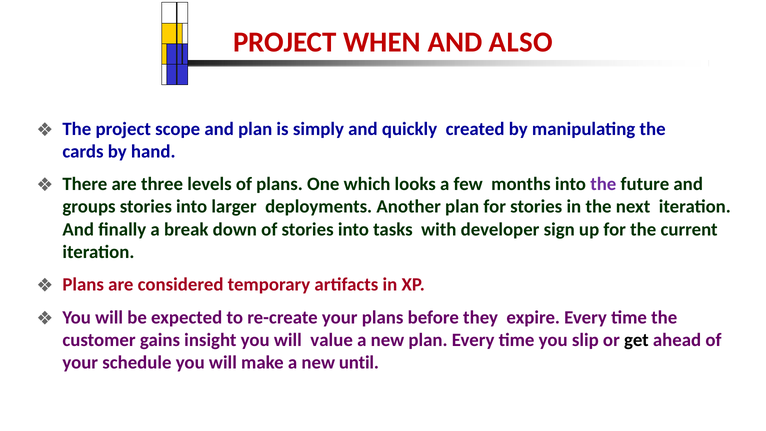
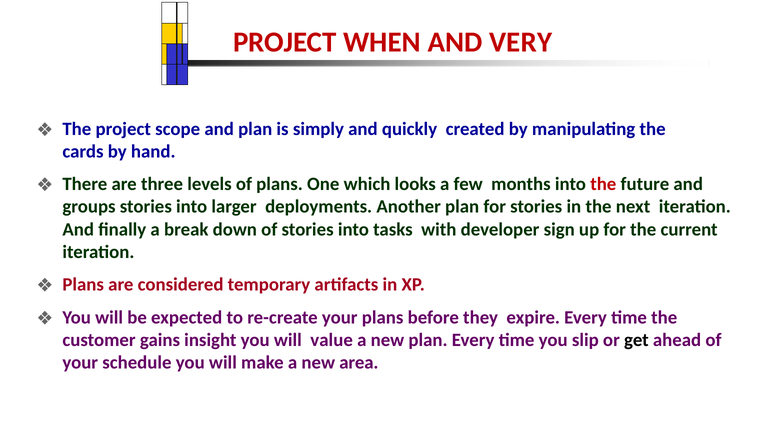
ALSO: ALSO -> VERY (521, 42)
the colour: purple -> red (603, 184)
until: until -> area (359, 362)
